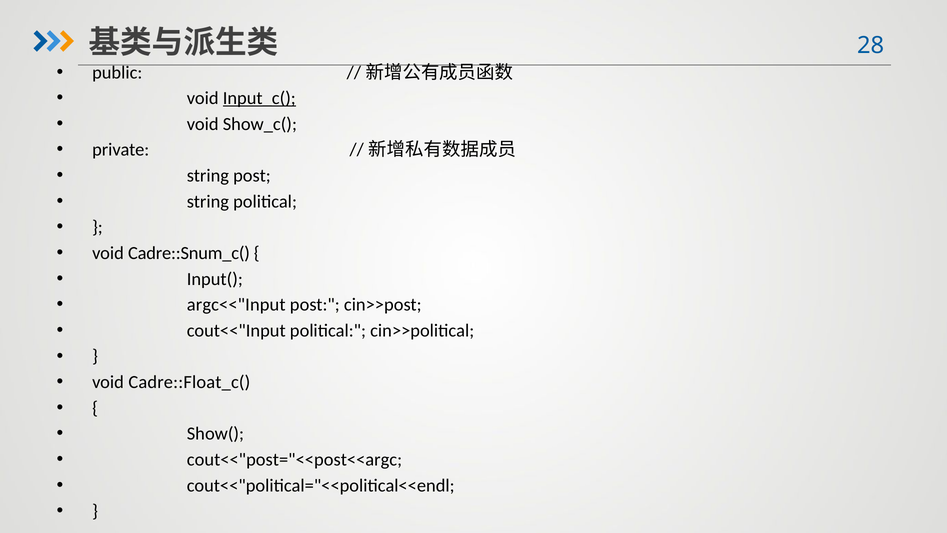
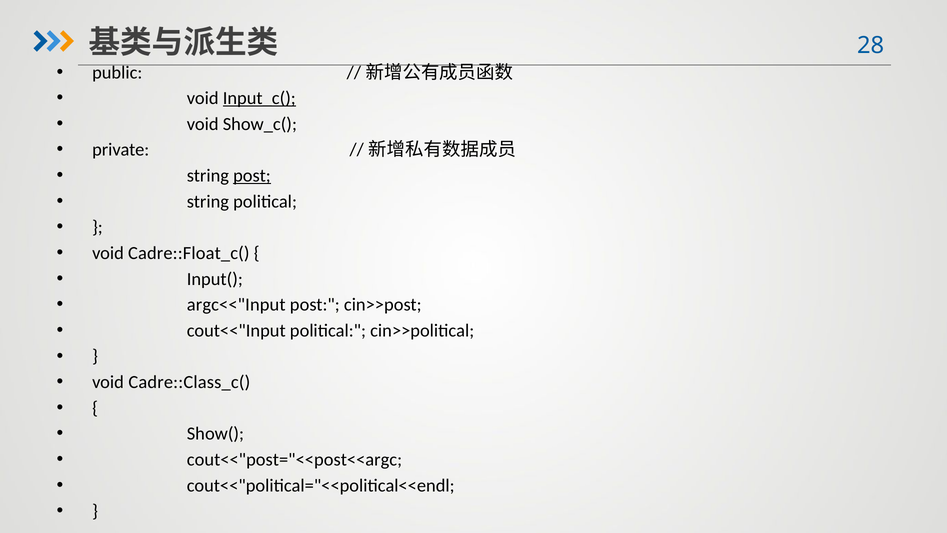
post underline: none -> present (252, 176)
Cadre::Snum_c(: Cadre::Snum_c( -> Cadre::Float_c( (189, 253)
Cadre::Float_c(: Cadre::Float_c( -> Cadre::Class_c( (189, 382)
